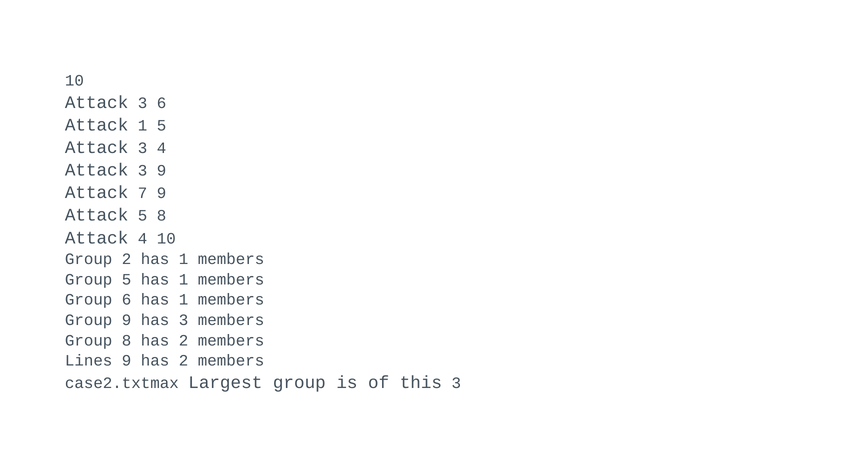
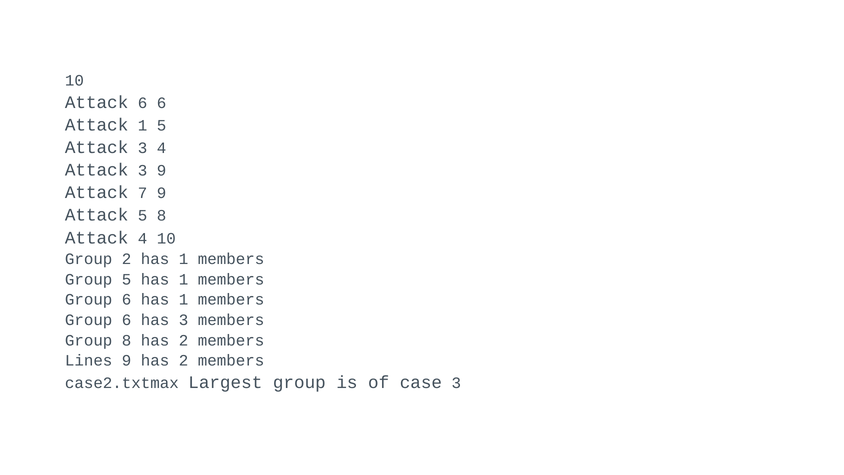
3: 3 -> 6 (143, 103)
9: 9 -> 6 (127, 320)
this: this -> case (421, 382)
